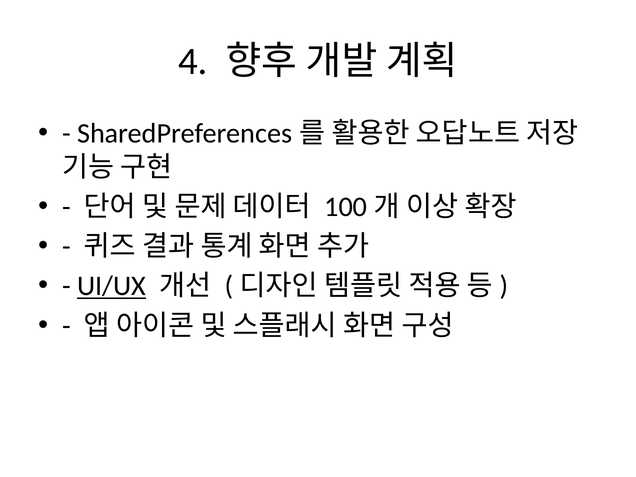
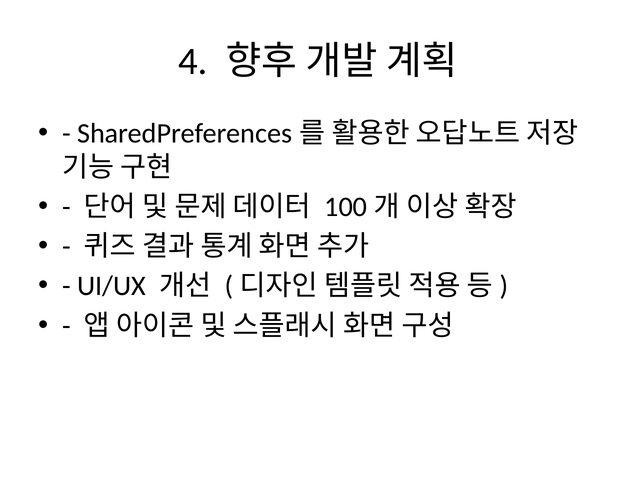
UI/UX underline: present -> none (112, 286)
